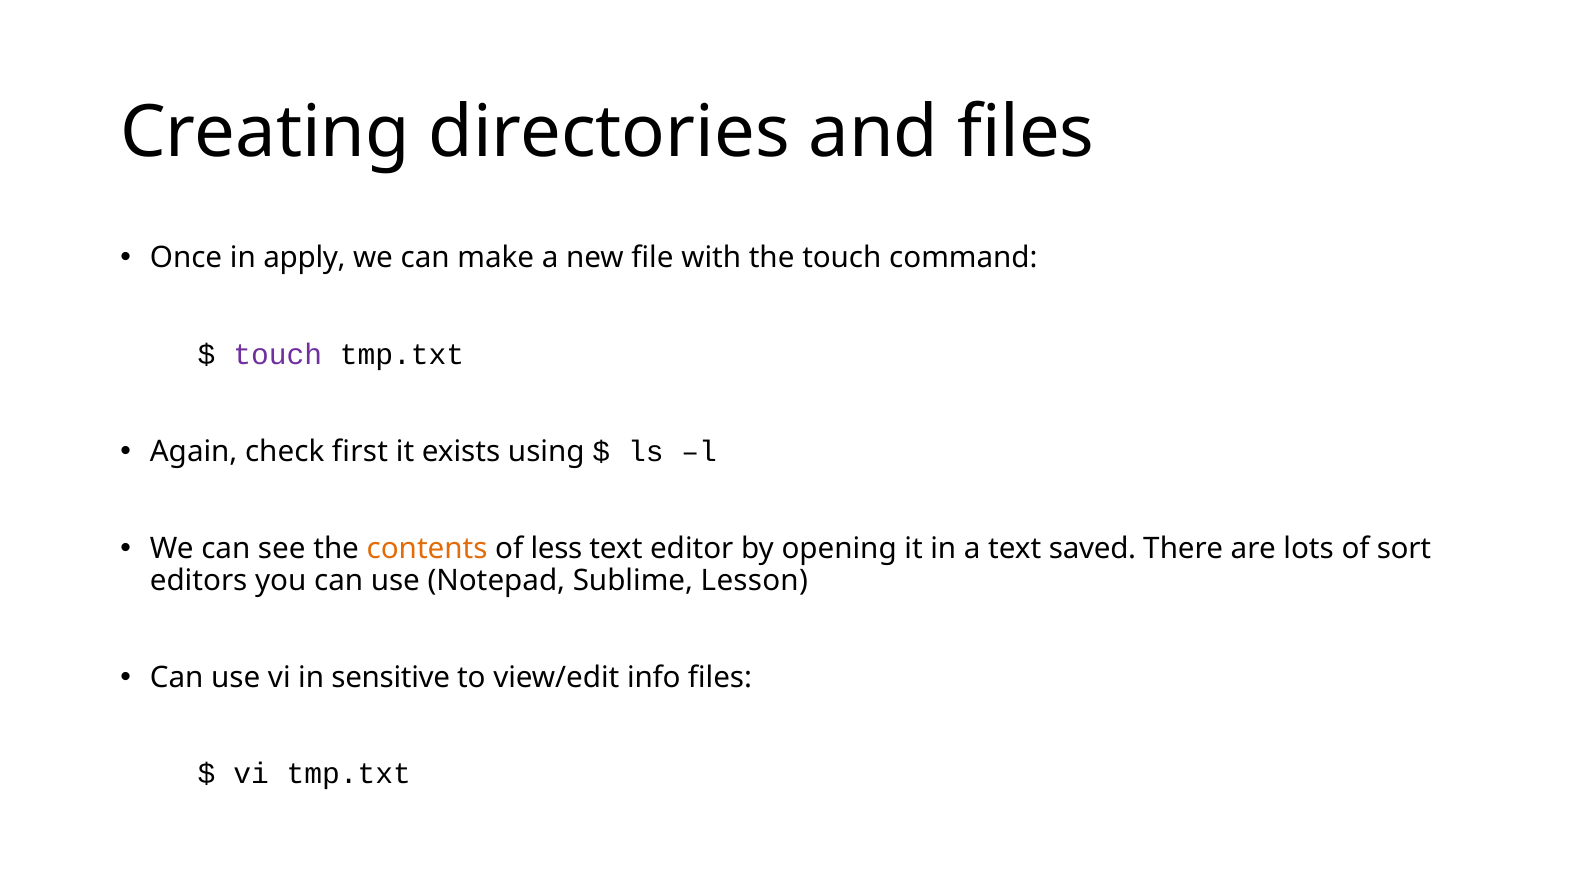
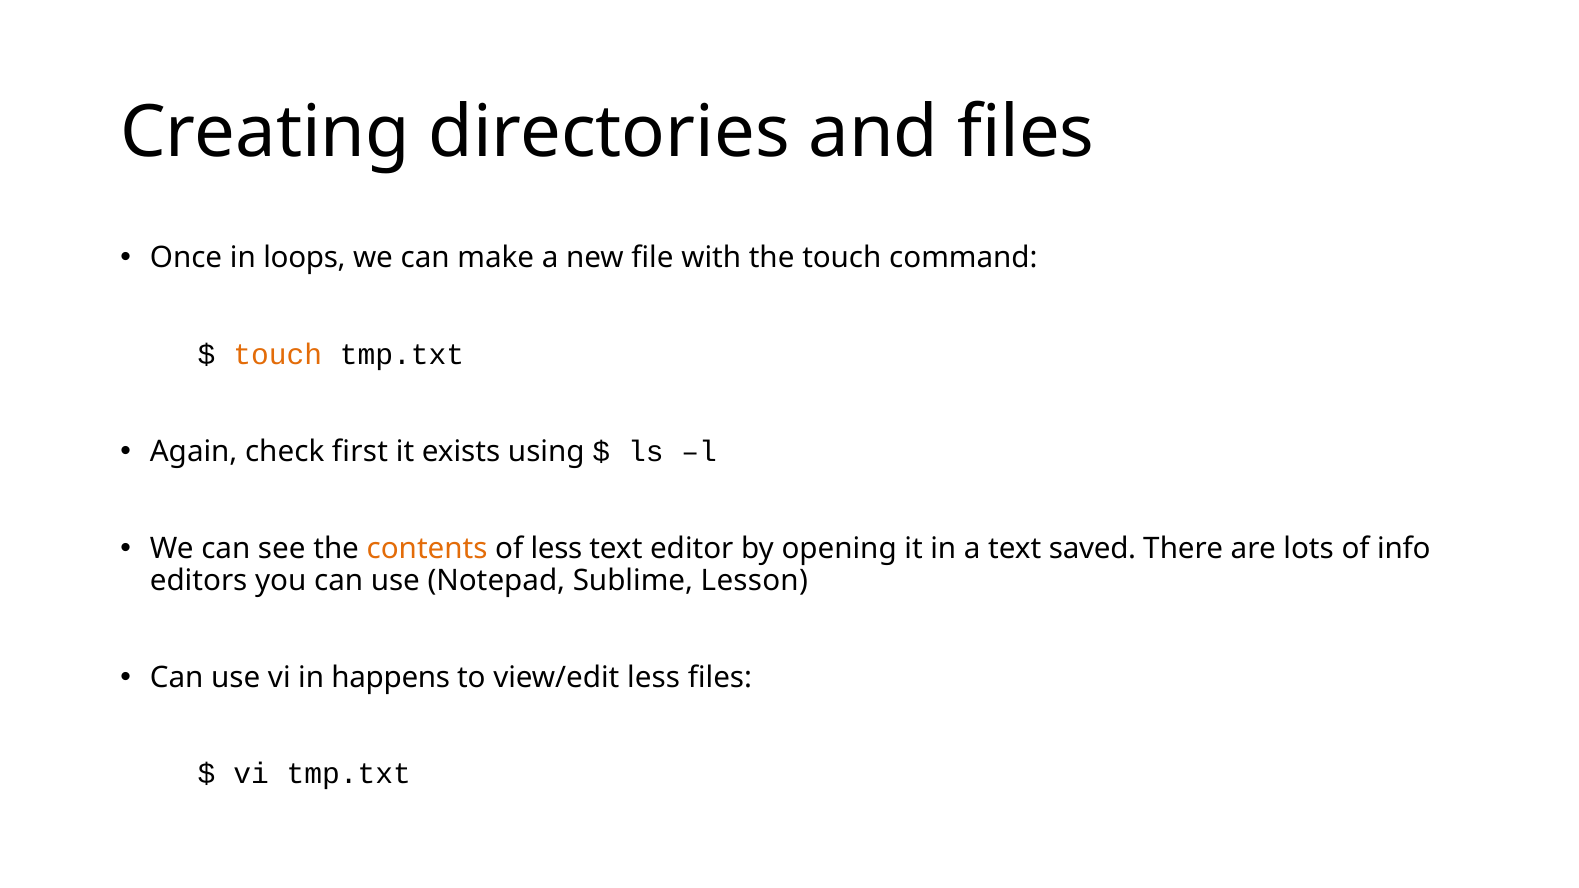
apply: apply -> loops (305, 258)
touch colour: purple -> orange (278, 355)
sort: sort -> info (1404, 549)
sensitive: sensitive -> happens (391, 678)
view/edit info: info -> less (654, 678)
